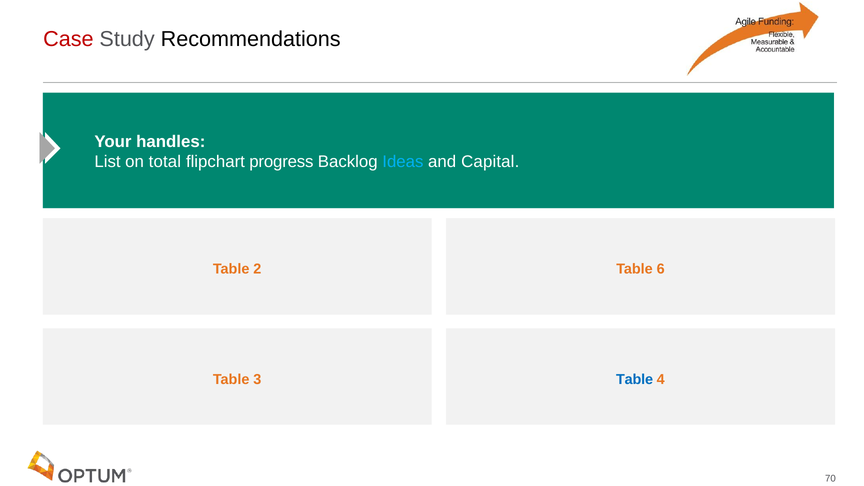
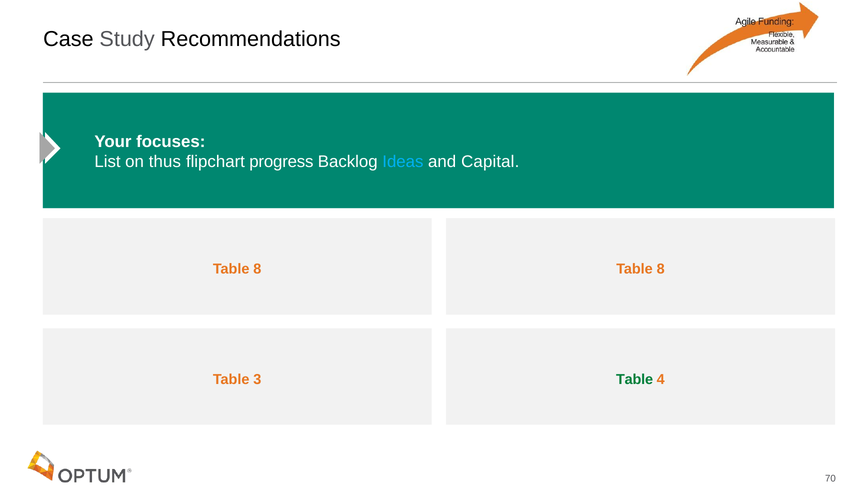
Case colour: red -> black (68, 39)
handles: handles -> focuses (171, 142)
total: total -> thus (165, 162)
2: 2 -> 8 (257, 269)
6: 6 -> 8 (661, 269)
Table colour: blue -> green (635, 379)
